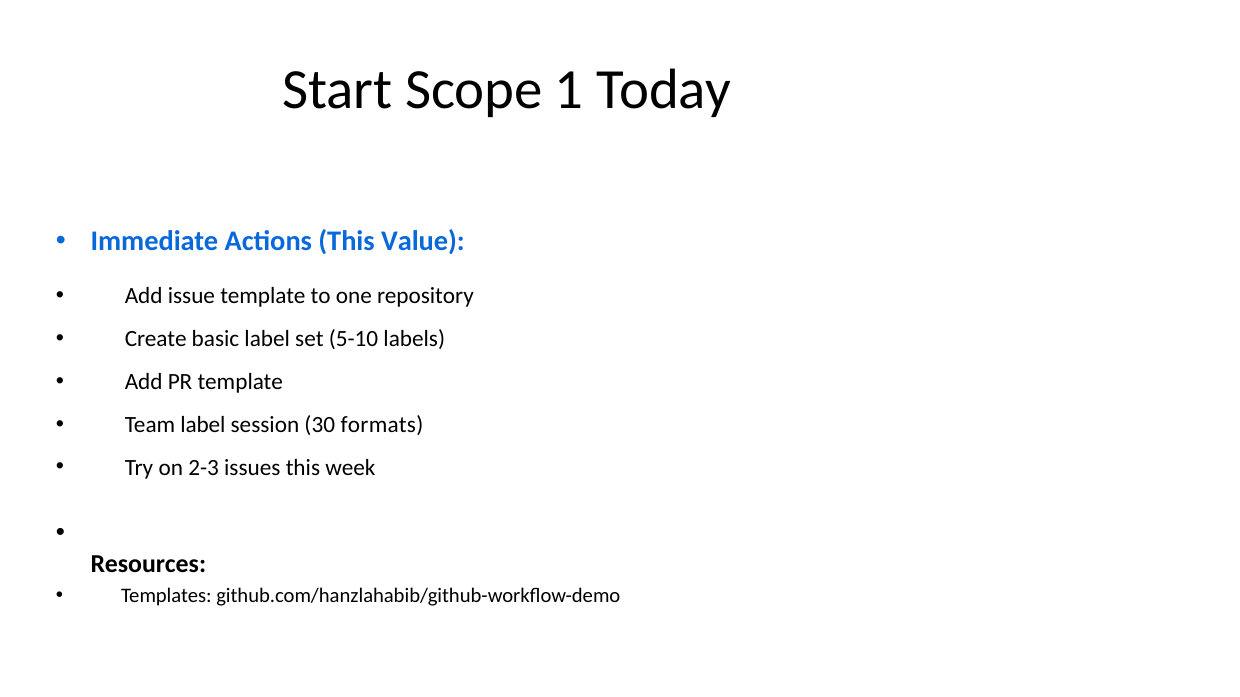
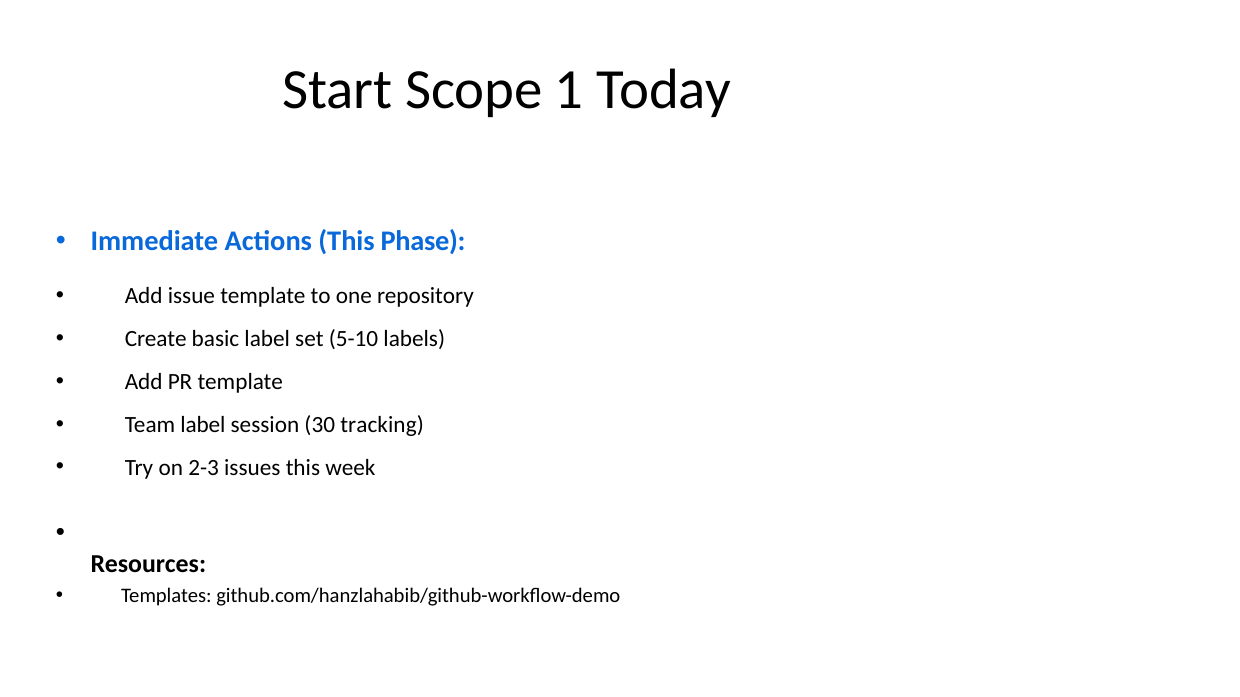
Value: Value -> Phase (423, 242)
formats: formats -> tracking (382, 425)
